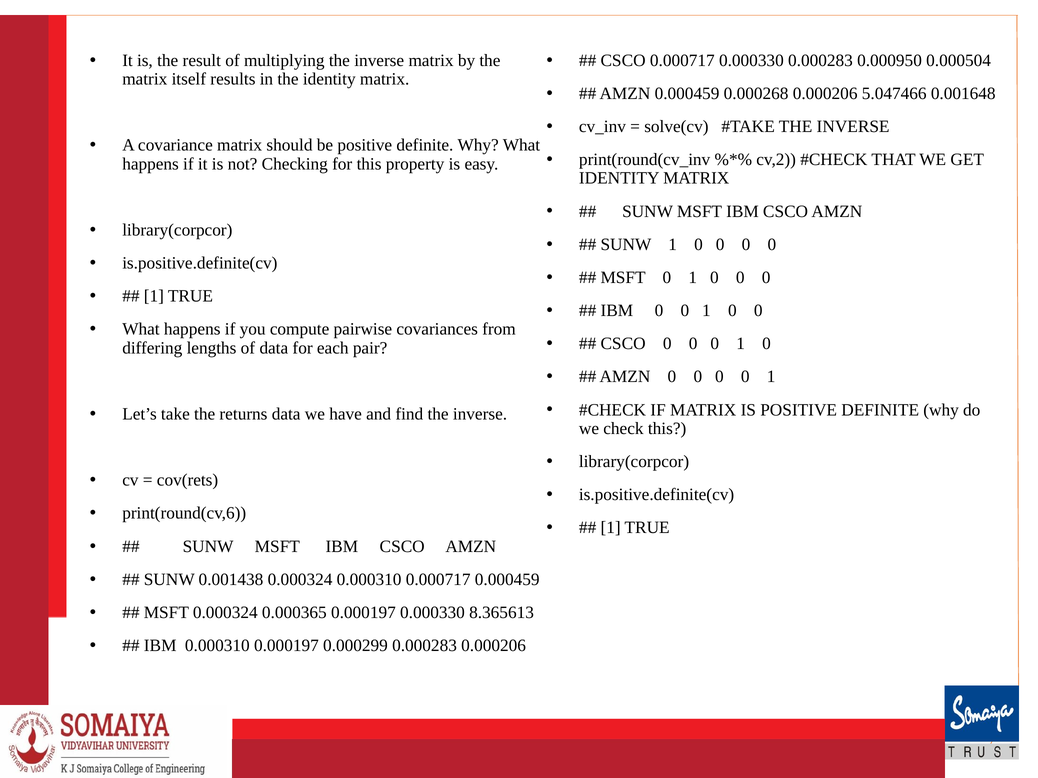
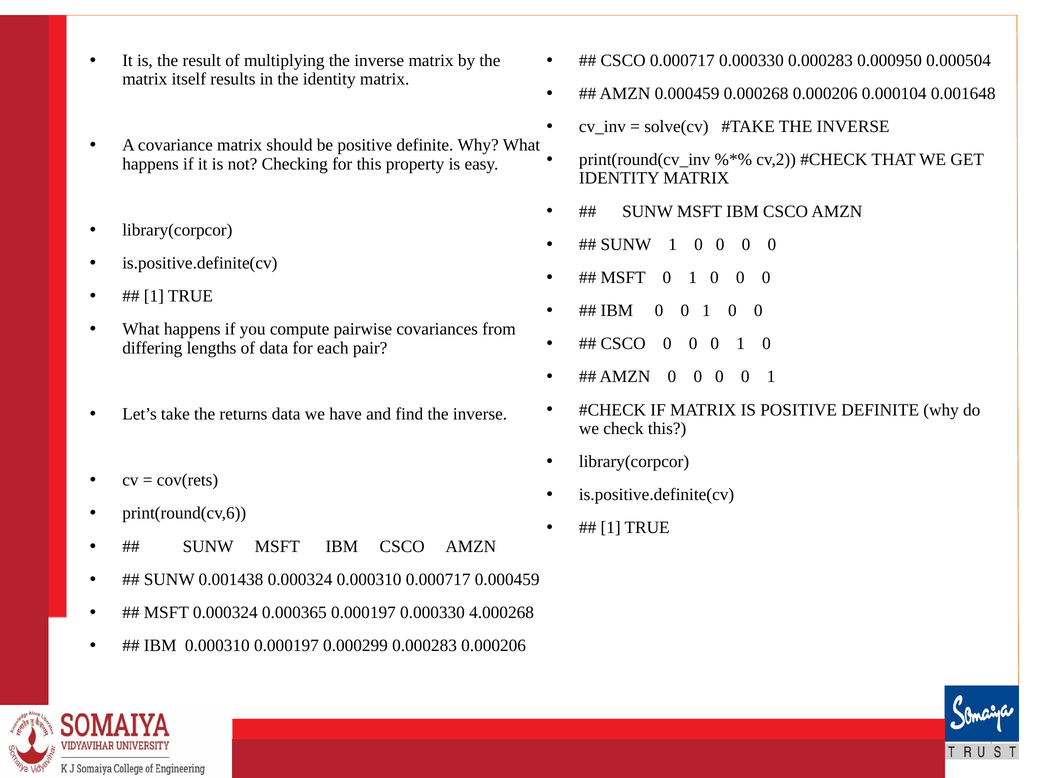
5.047466: 5.047466 -> 0.000104 (894, 93)
8.365613: 8.365613 -> 4.000268 (502, 613)
